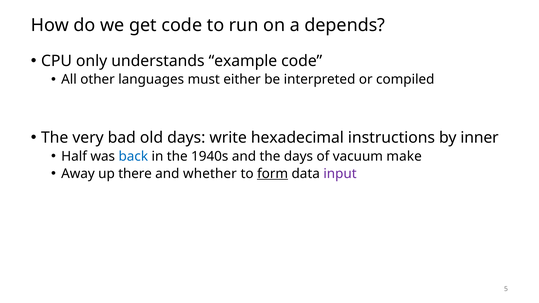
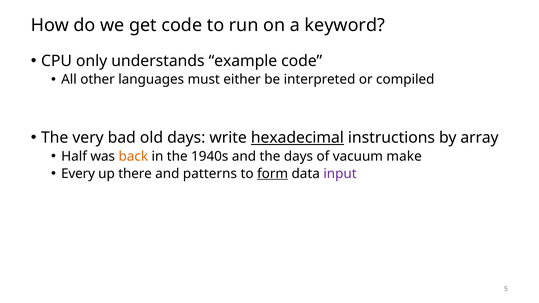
depends: depends -> keyword (345, 25)
hexadecimal underline: none -> present (297, 138)
inner: inner -> array (480, 138)
back colour: blue -> orange (133, 156)
Away: Away -> Every (78, 174)
whether: whether -> patterns (210, 174)
